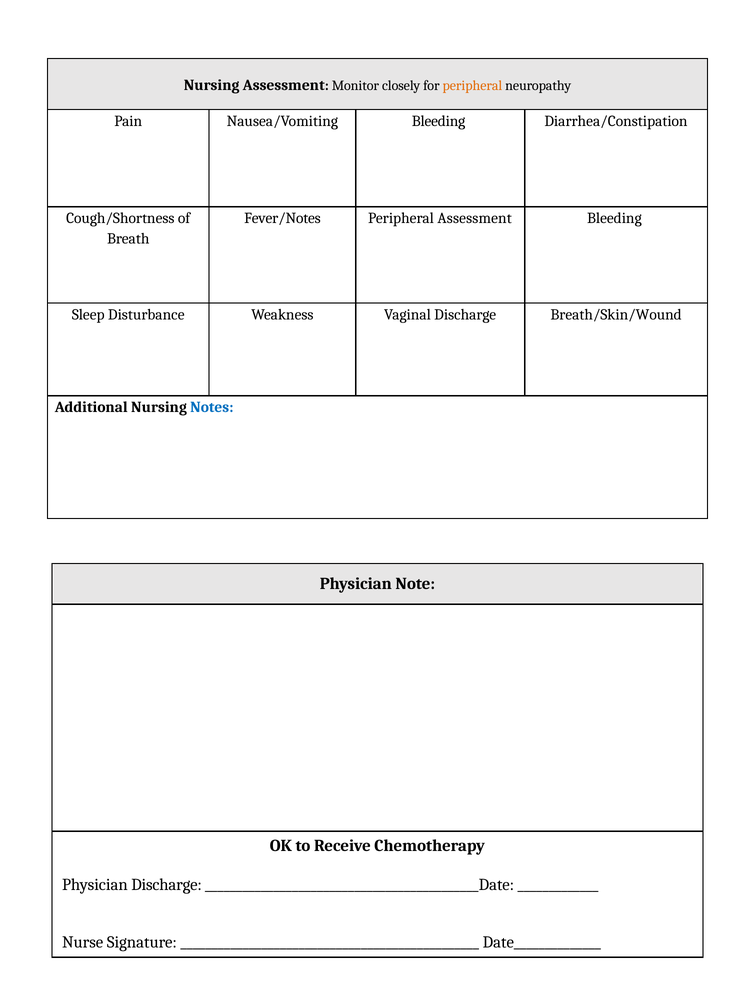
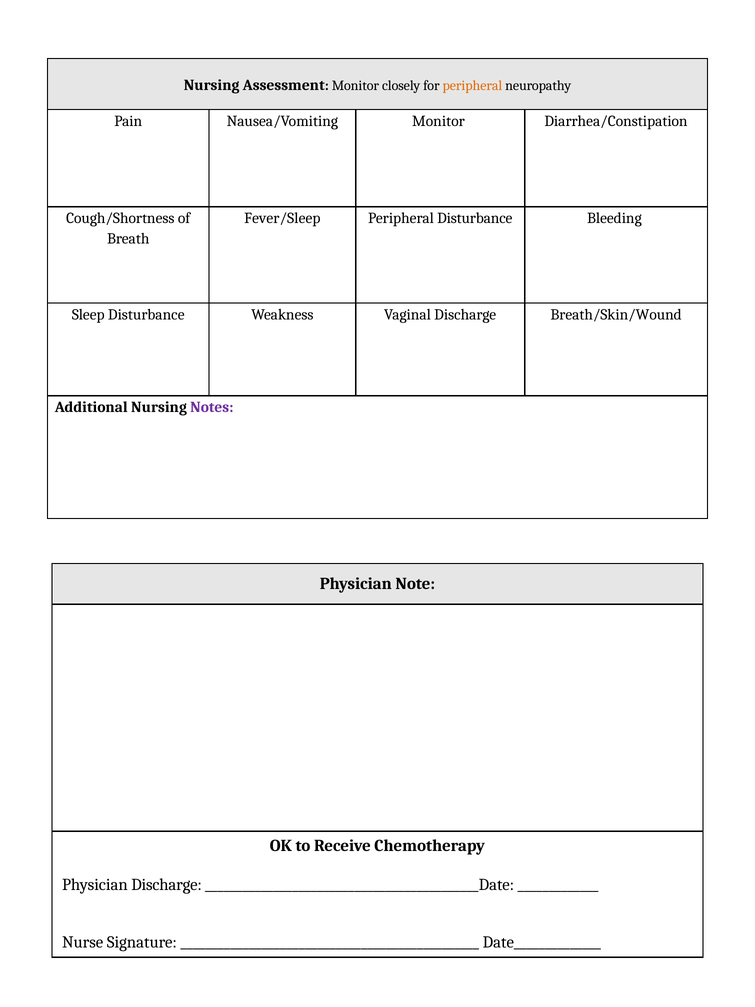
Nausea/Vomiting Bleeding: Bleeding -> Monitor (438, 121)
Fever/Notes: Fever/Notes -> Fever/Sleep (282, 218)
Peripheral Assessment: Assessment -> Disturbance (475, 218)
Notes colour: blue -> purple (212, 407)
